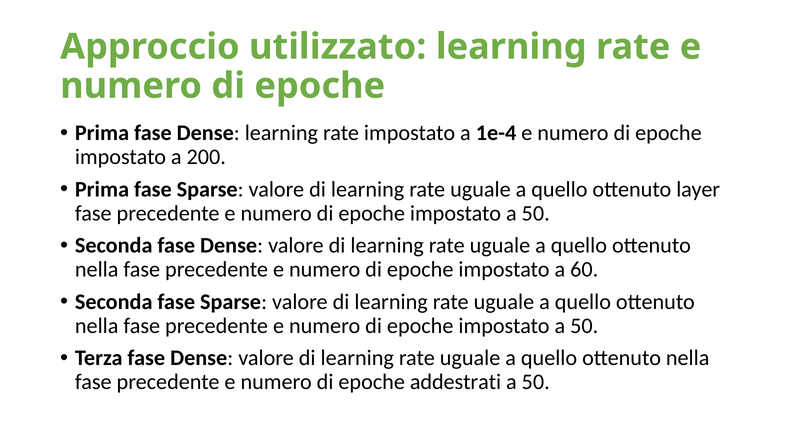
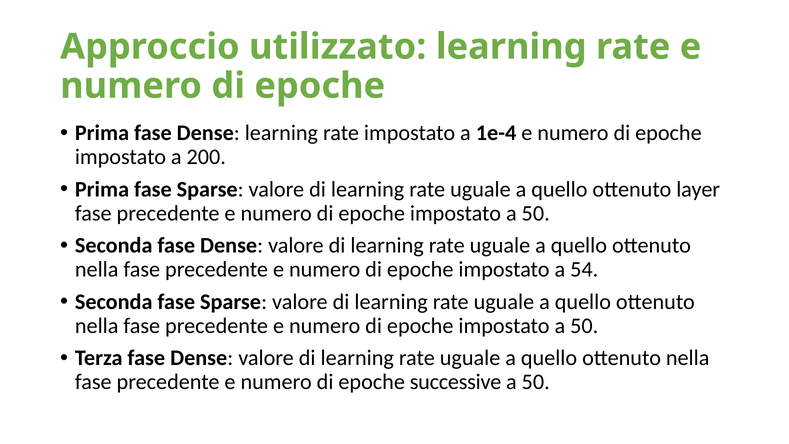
60: 60 -> 54 (584, 269)
addestrati: addestrati -> successive (456, 382)
